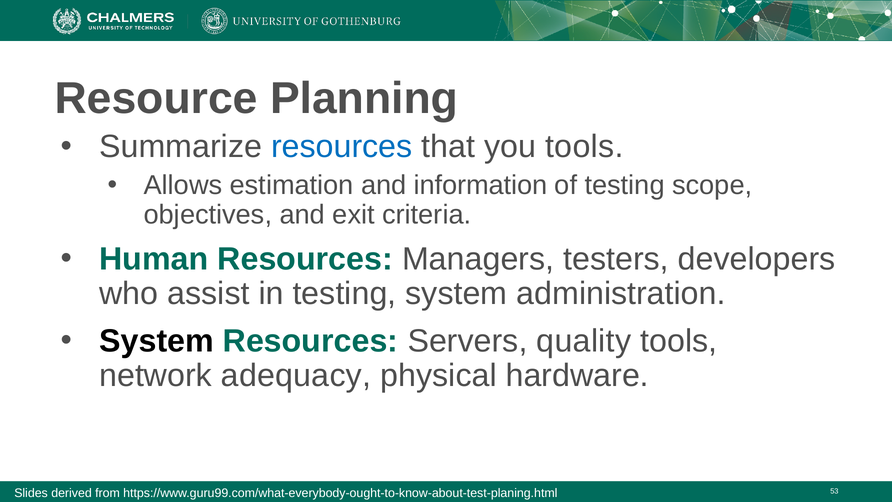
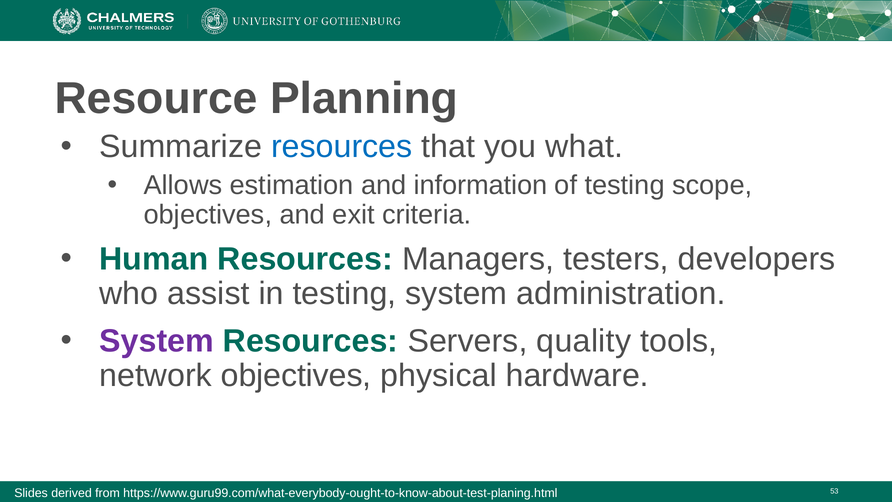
you tools: tools -> what (584, 147)
System colour: black -> purple (157, 341)
network adequacy: adequacy -> objectives (296, 376)
